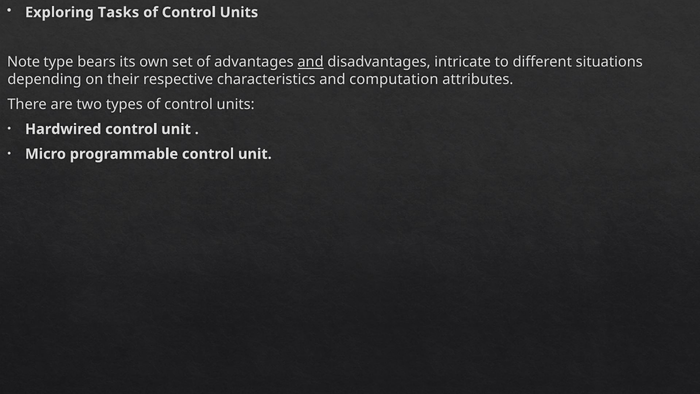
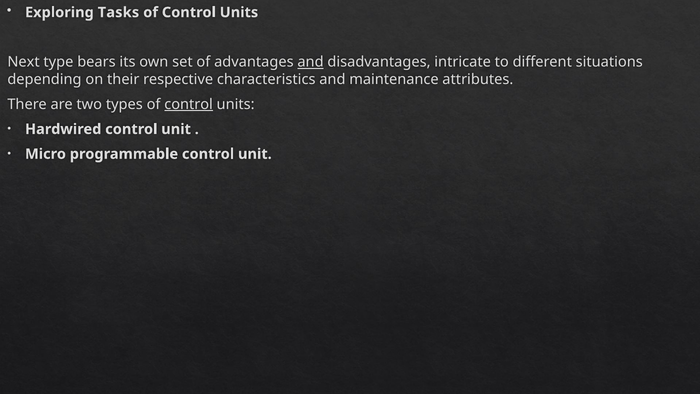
Note: Note -> Next (24, 62)
computation: computation -> maintenance (394, 80)
control underline: none -> present (189, 104)
